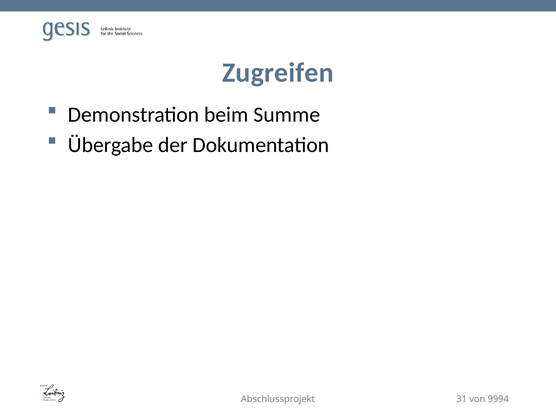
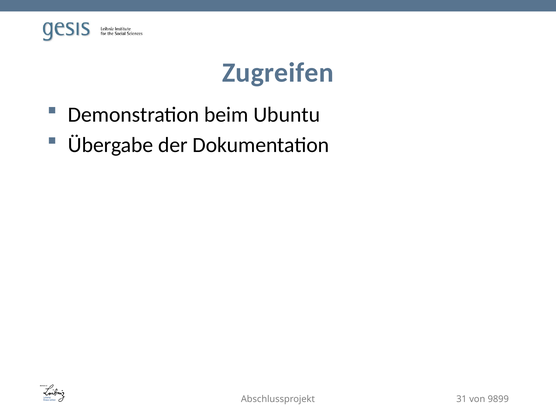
Summe: Summe -> Ubuntu (287, 115)
9994: 9994 -> 9899 (498, 399)
